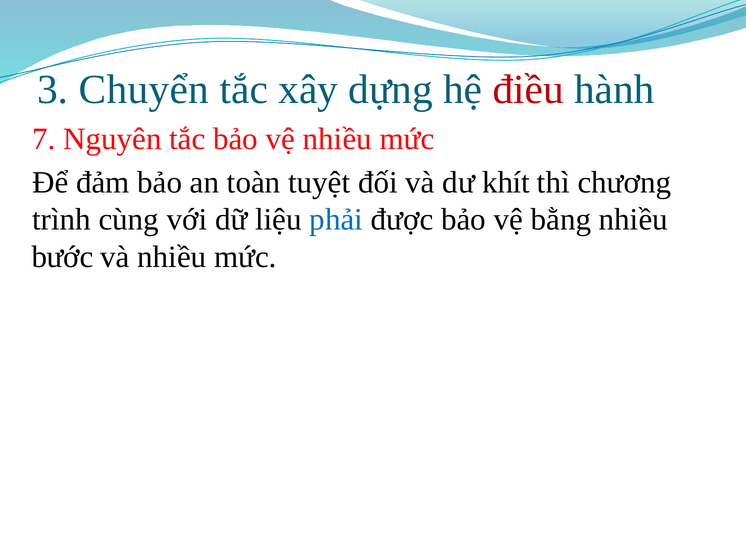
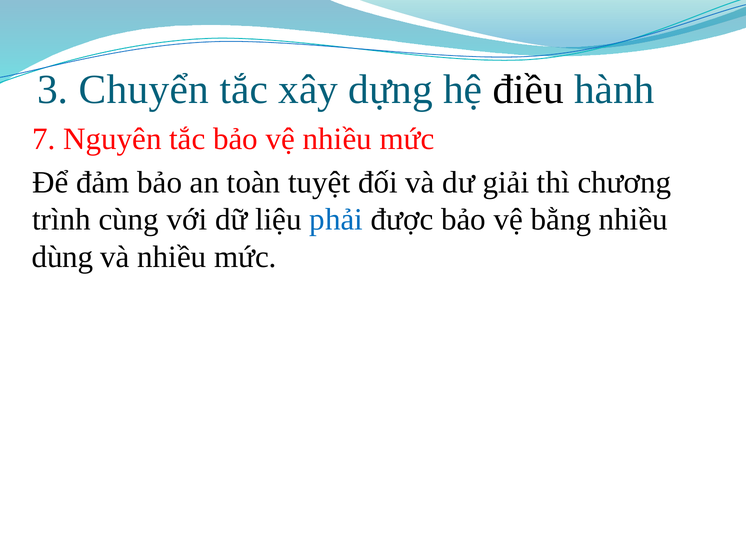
điều colour: red -> black (528, 90)
khít: khít -> giải (506, 183)
bước: bước -> dùng (63, 257)
